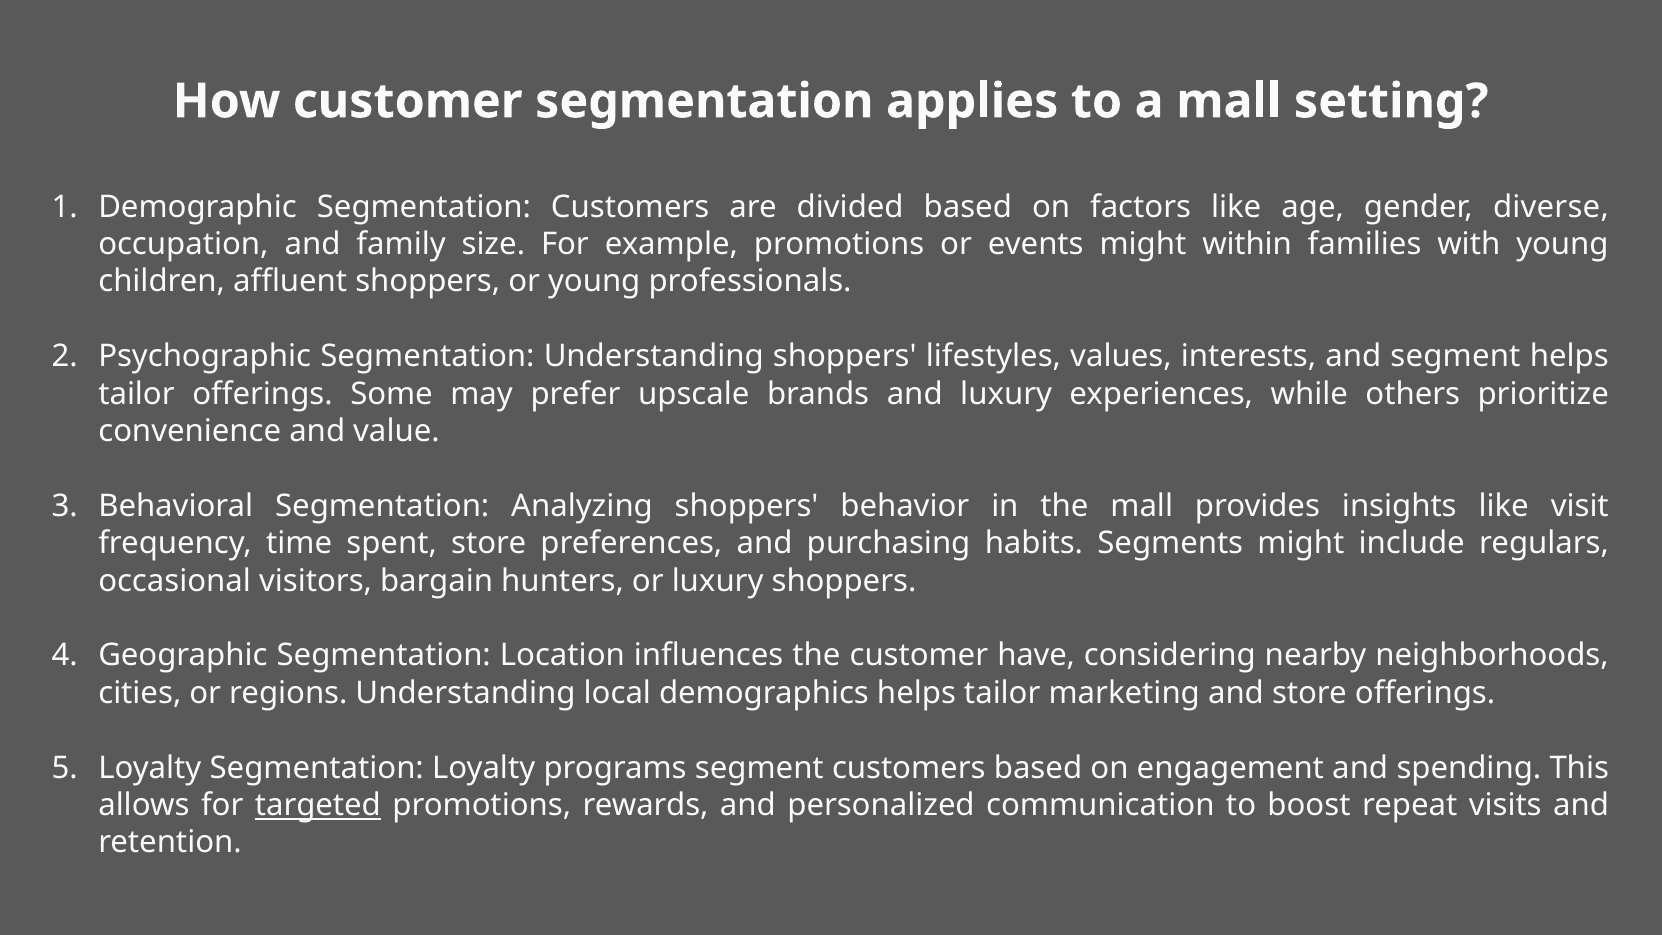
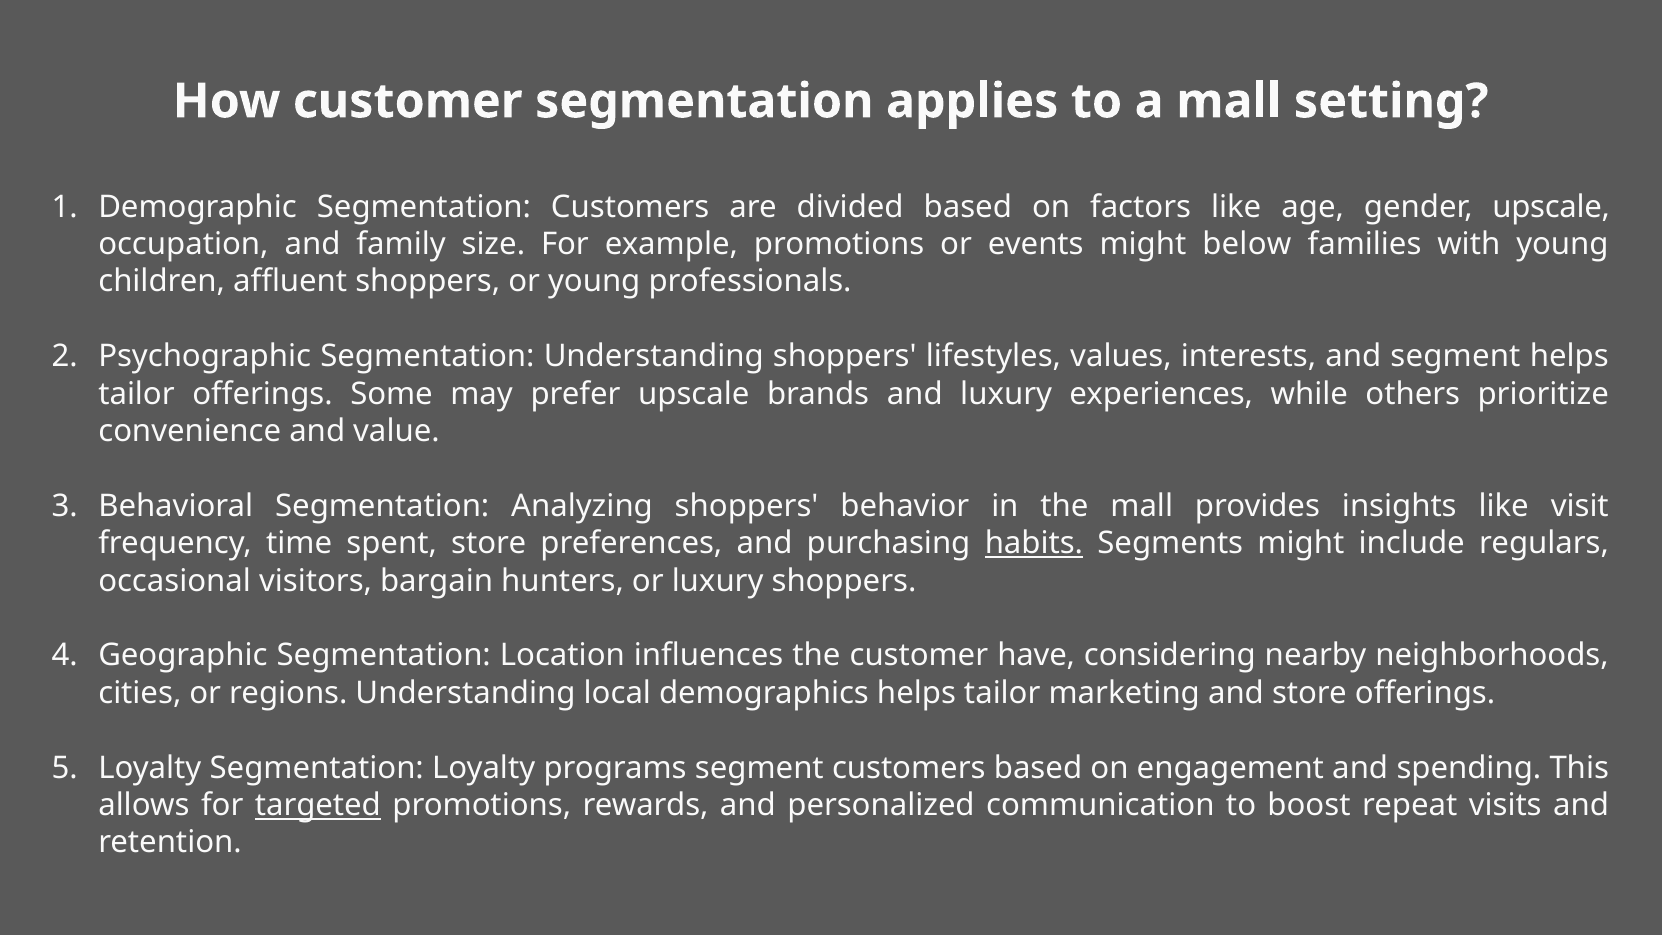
gender diverse: diverse -> upscale (1551, 207)
within: within -> below (1247, 244)
habits underline: none -> present (1034, 543)
